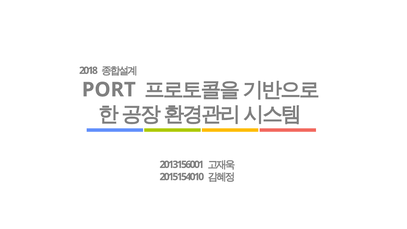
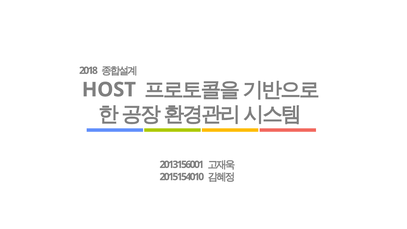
PORT: PORT -> HOST (109, 90)
